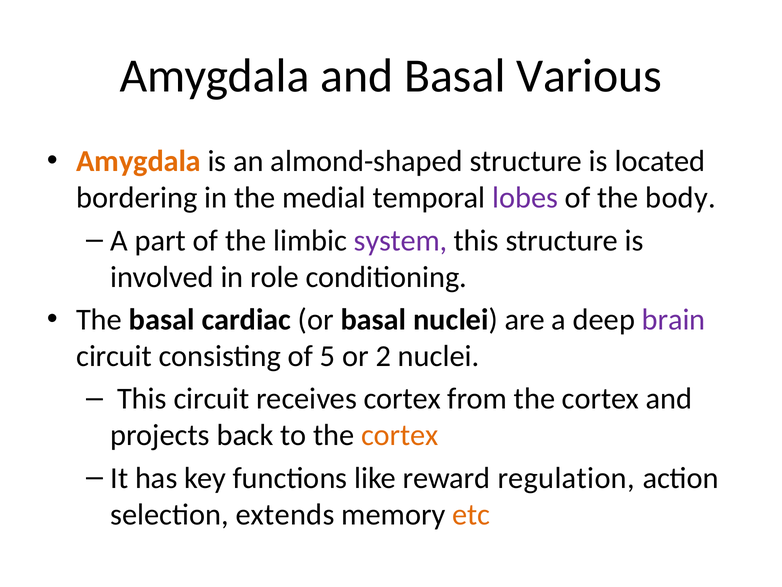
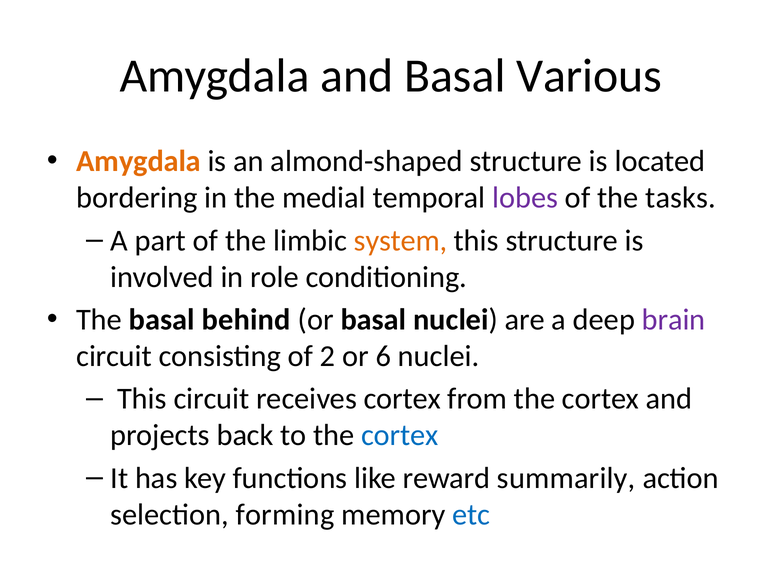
body: body -> tasks (681, 198)
system colour: purple -> orange (401, 240)
cardiac: cardiac -> behind (246, 319)
5: 5 -> 2 (328, 356)
2: 2 -> 6 (383, 356)
cortex colour: orange -> blue (400, 435)
regulation: regulation -> summarily (566, 478)
extends: extends -> forming (285, 514)
etc colour: orange -> blue (471, 514)
